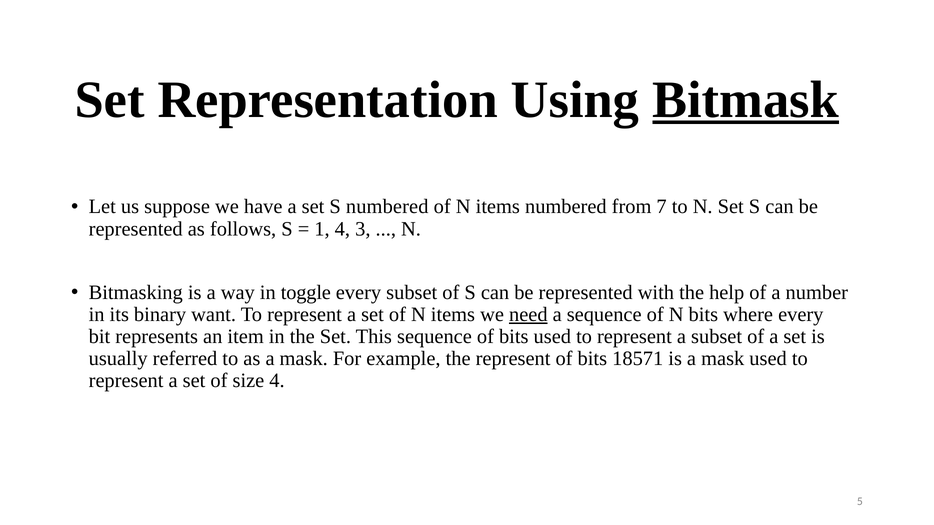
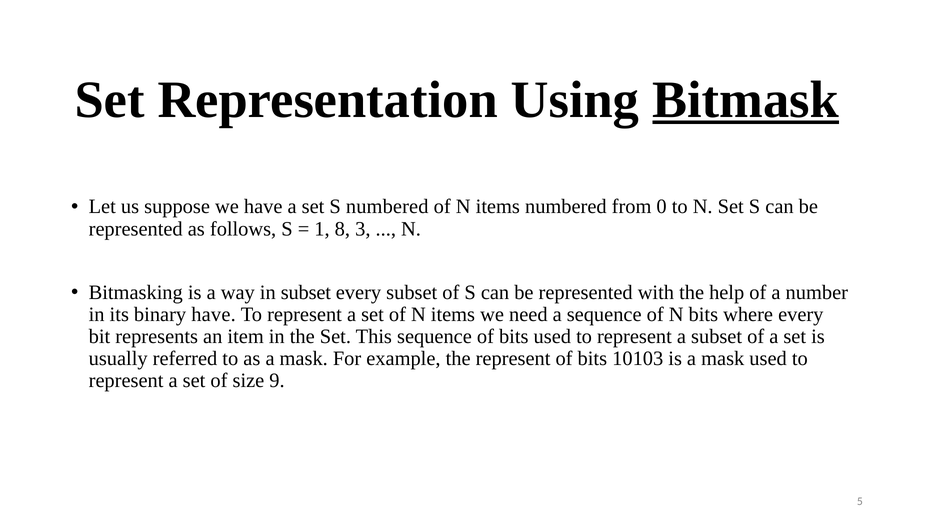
7: 7 -> 0 (662, 207)
1 4: 4 -> 8 (342, 229)
in toggle: toggle -> subset (306, 293)
binary want: want -> have (214, 315)
need underline: present -> none (528, 315)
18571: 18571 -> 10103 (638, 359)
size 4: 4 -> 9 (277, 381)
